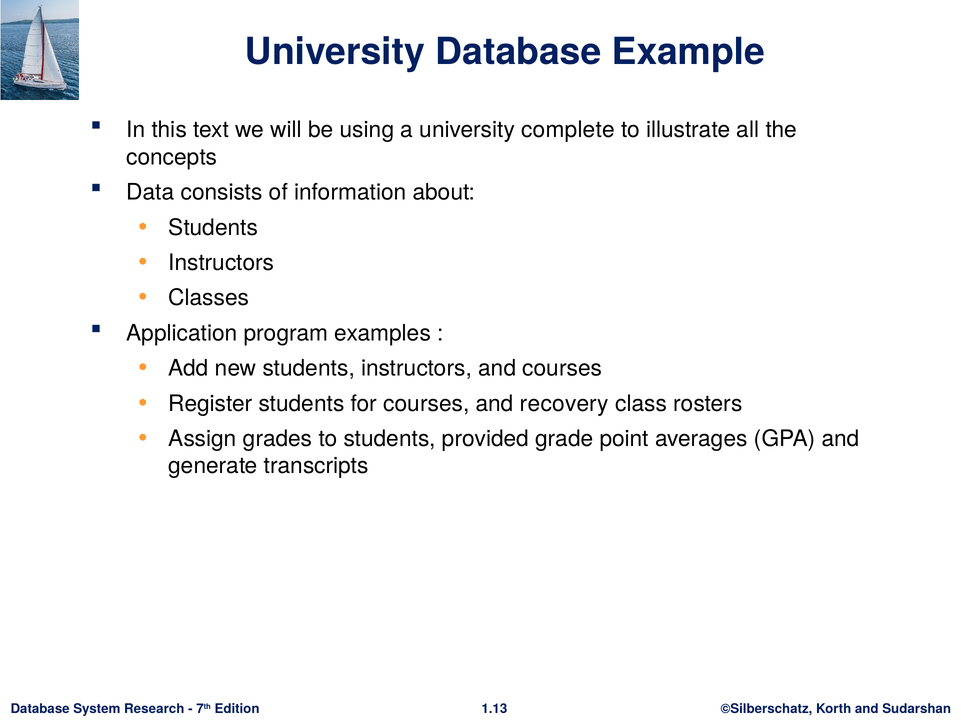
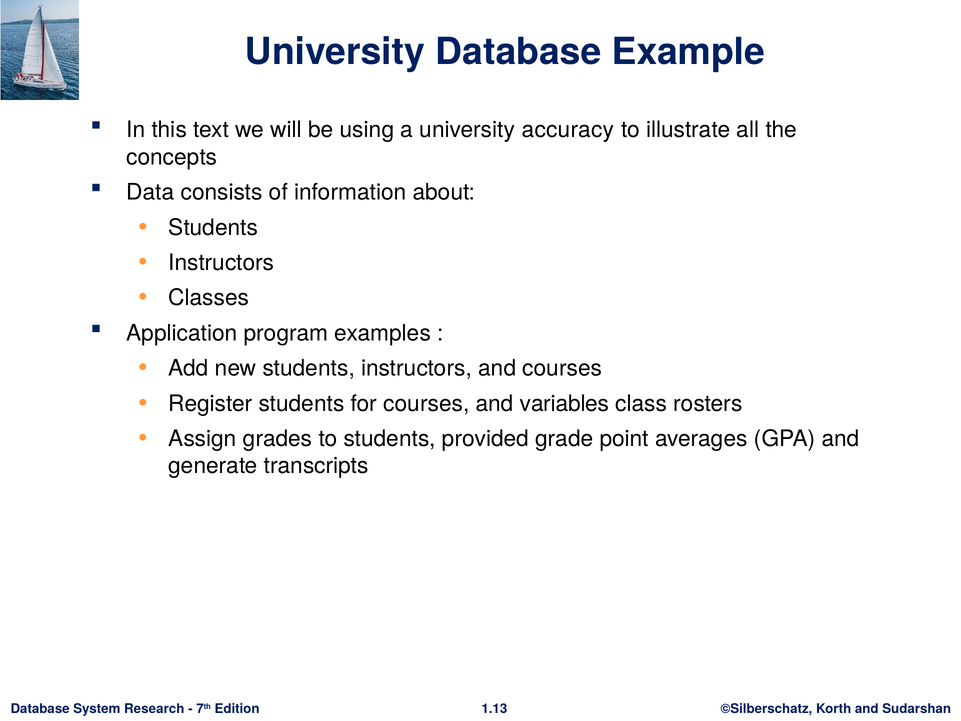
complete: complete -> accuracy (568, 130)
recovery: recovery -> variables (565, 403)
